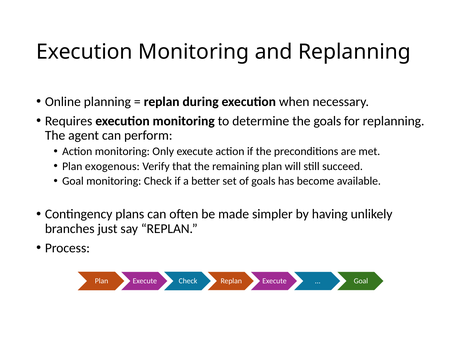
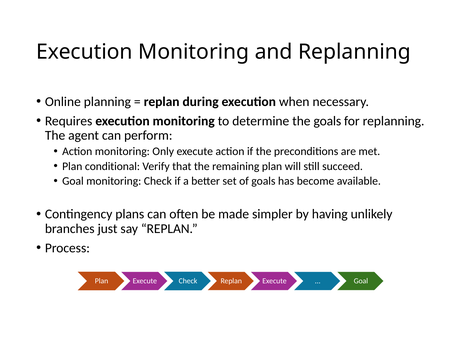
exogenous: exogenous -> conditional (112, 166)
